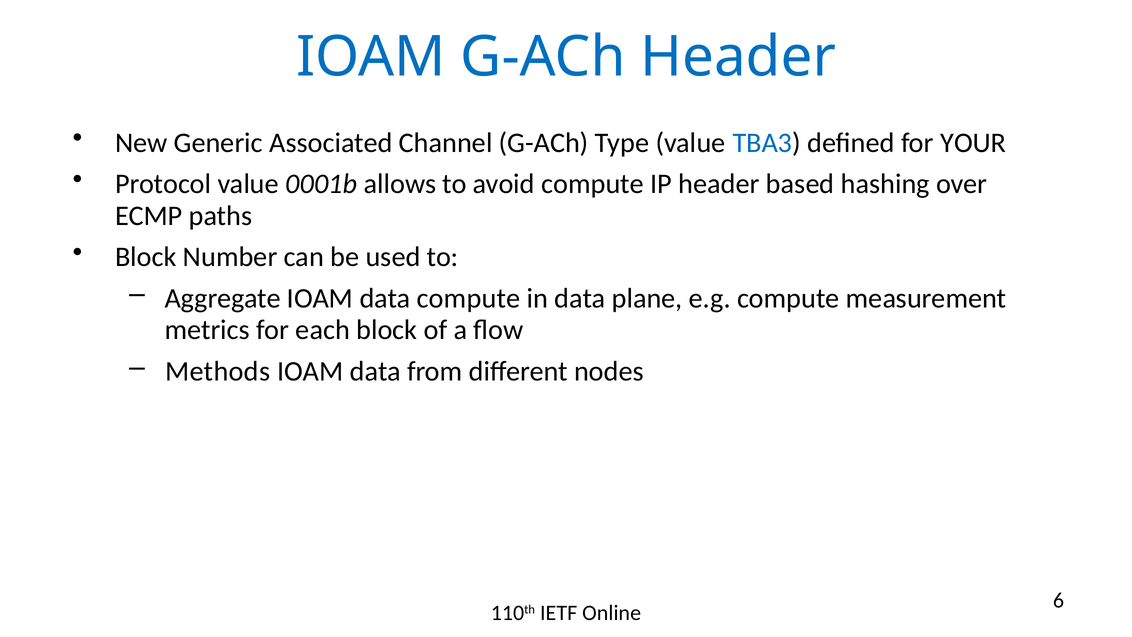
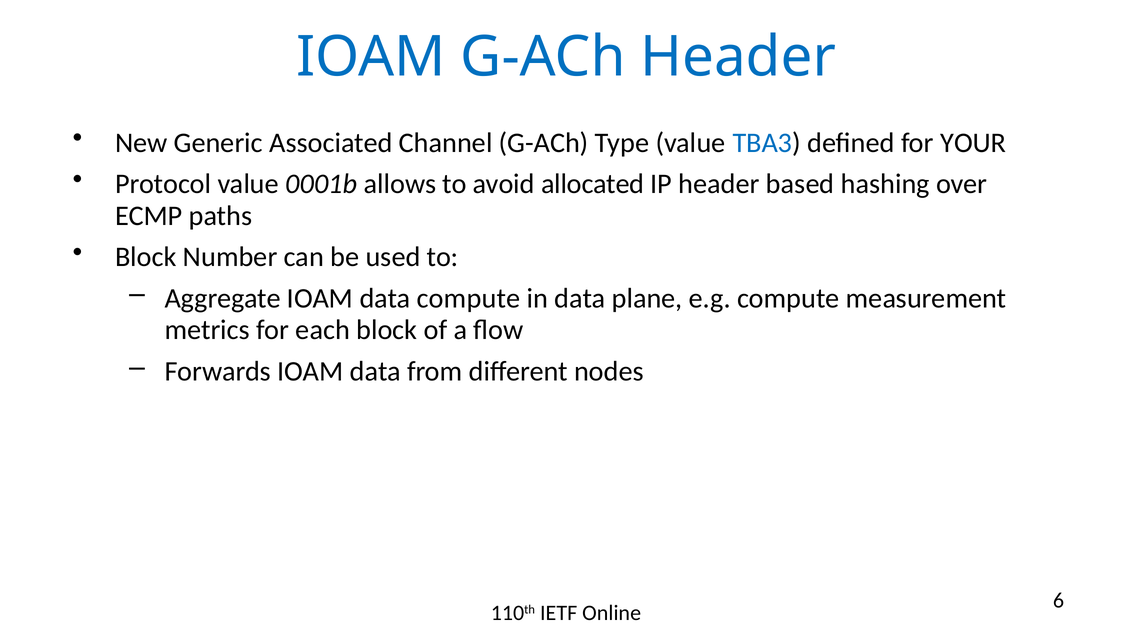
avoid compute: compute -> allocated (593, 184)
Methods: Methods -> Forwards (218, 371)
